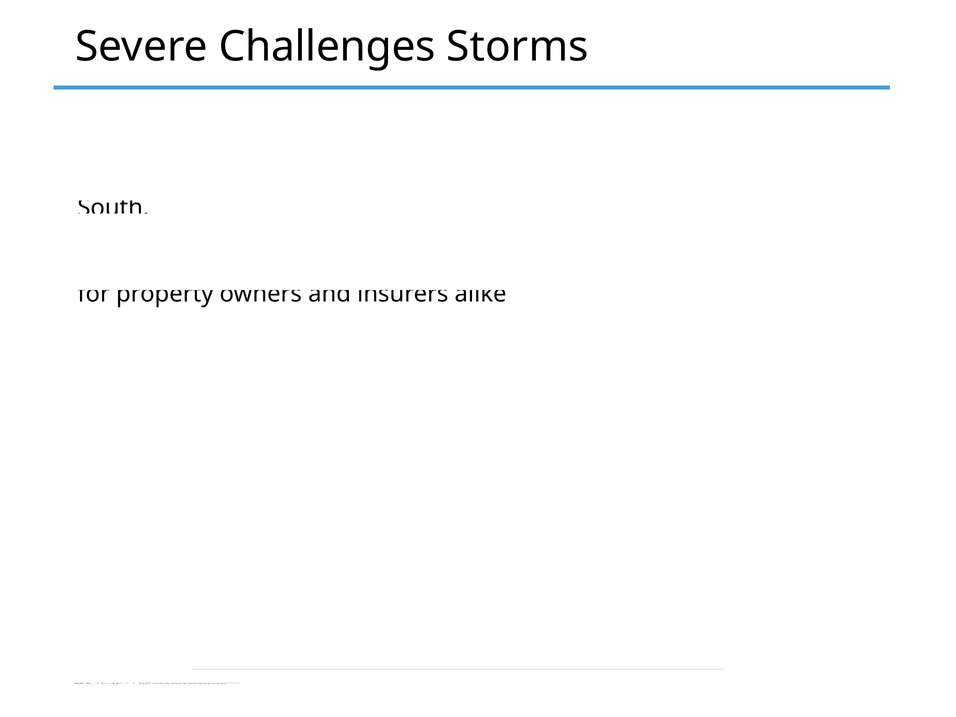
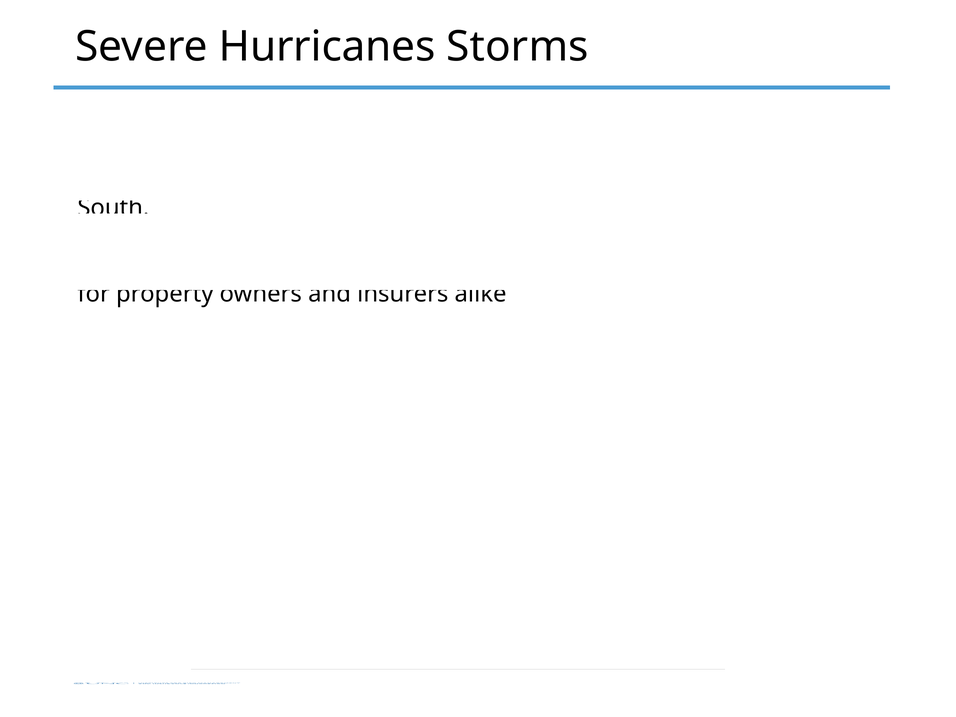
Severe Challenges: Challenges -> Hurricanes (327, 47)
